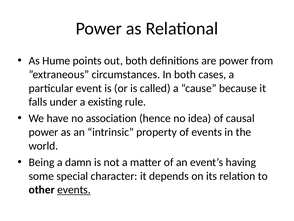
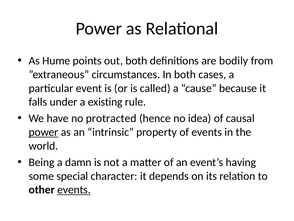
are power: power -> bodily (234, 61)
association: association -> protracted (111, 118)
power underline: none -> present (44, 132)
